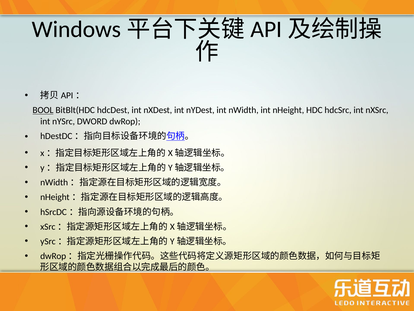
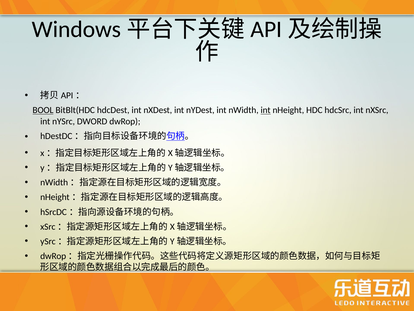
int underline: none -> present (266, 110)
